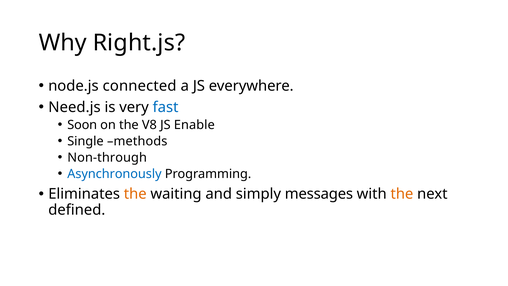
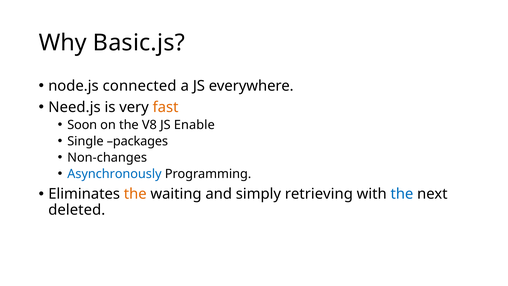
Right.js: Right.js -> Basic.js (139, 43)
fast colour: blue -> orange (166, 107)
methods: methods -> packages (137, 141)
Non-through: Non-through -> Non-changes (107, 157)
messages: messages -> retrieving (319, 194)
the colour: orange -> blue (402, 194)
defined: defined -> deleted (77, 210)
